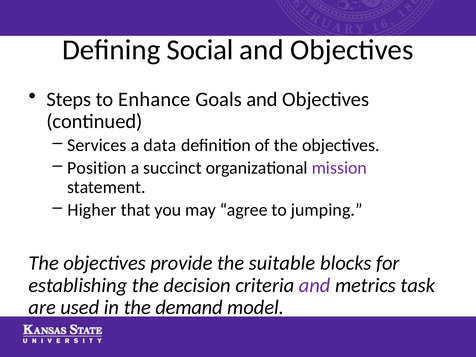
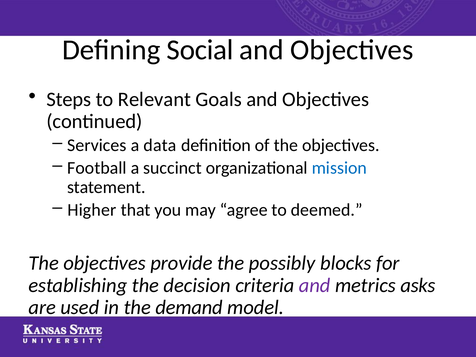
Enhance: Enhance -> Relevant (154, 99)
Position: Position -> Football (97, 168)
mission colour: purple -> blue (339, 168)
jumping: jumping -> deemed (327, 210)
suitable: suitable -> possibly (282, 263)
task: task -> asks (418, 285)
